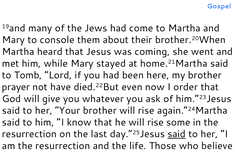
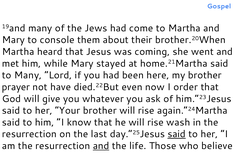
to Tomb: Tomb -> Many (28, 75)
some: some -> wash (178, 122)
and underline: none -> present (101, 146)
